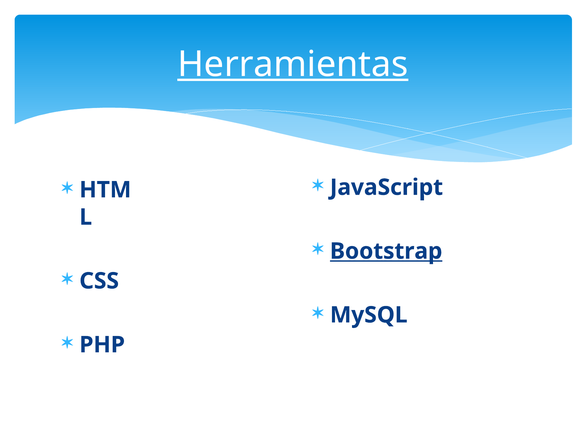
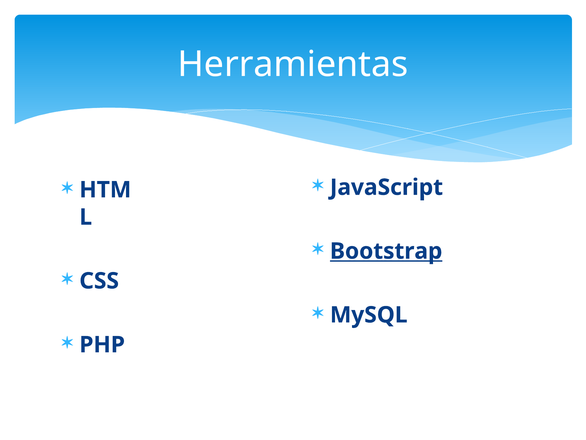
Herramientas underline: present -> none (293, 64)
